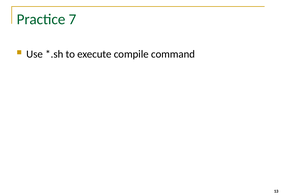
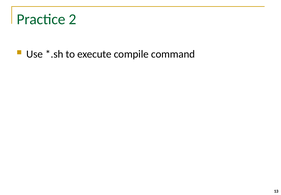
7: 7 -> 2 (73, 19)
